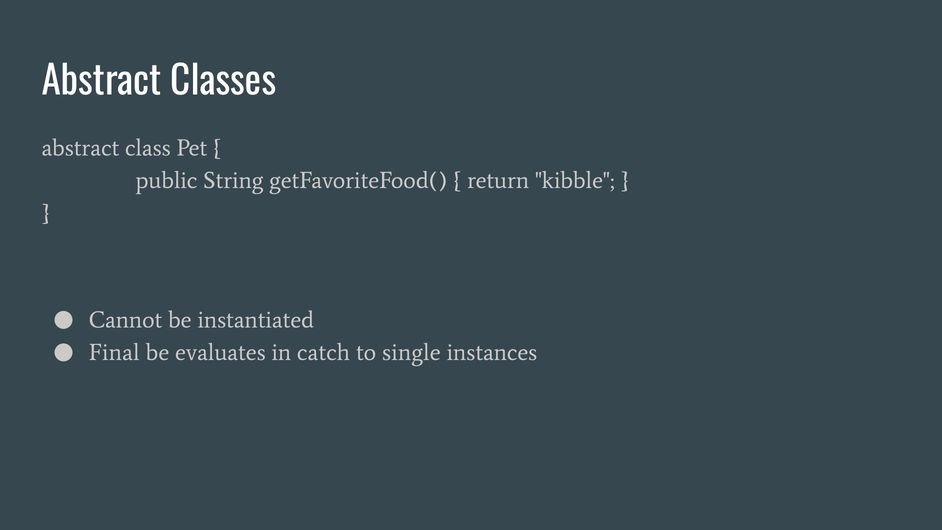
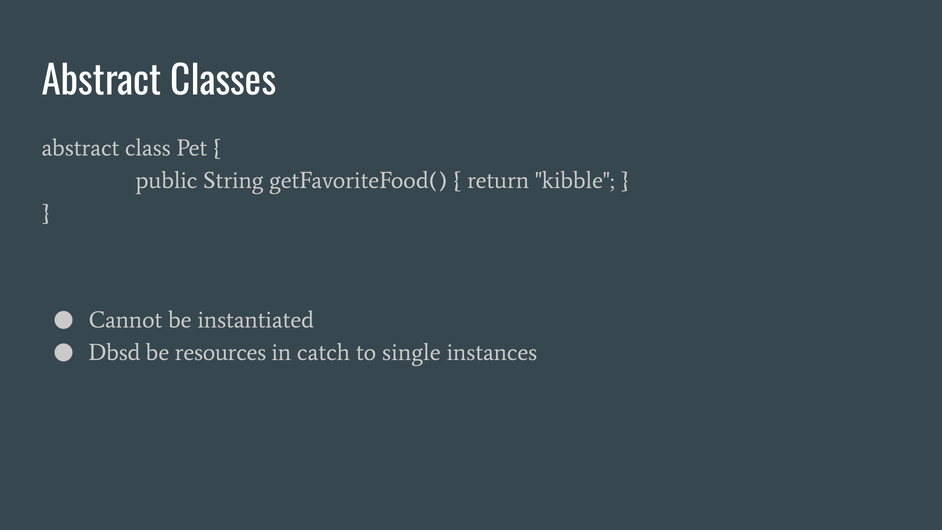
Final: Final -> Dbsd (114, 352)
evaluates: evaluates -> resources (220, 352)
